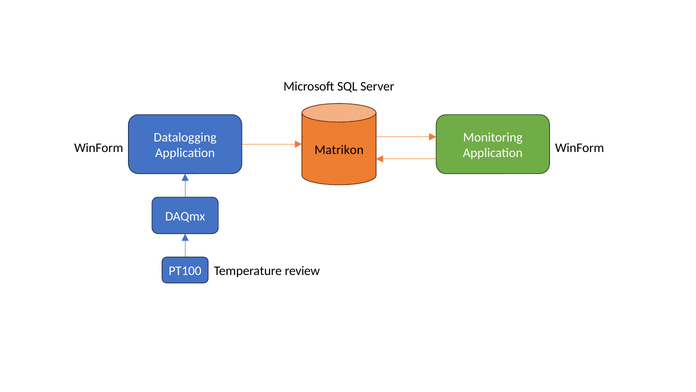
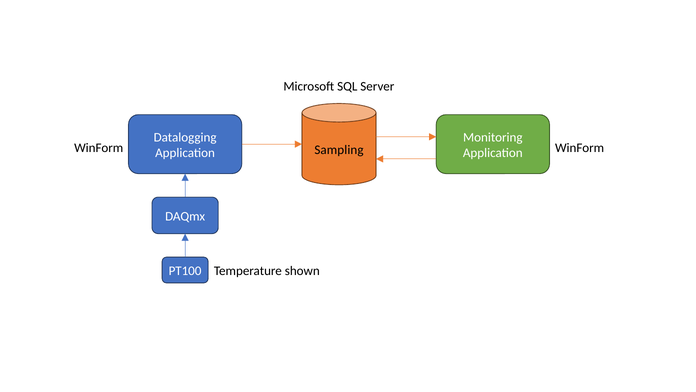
Matrikon: Matrikon -> Sampling (339, 149)
review: review -> shown (302, 270)
